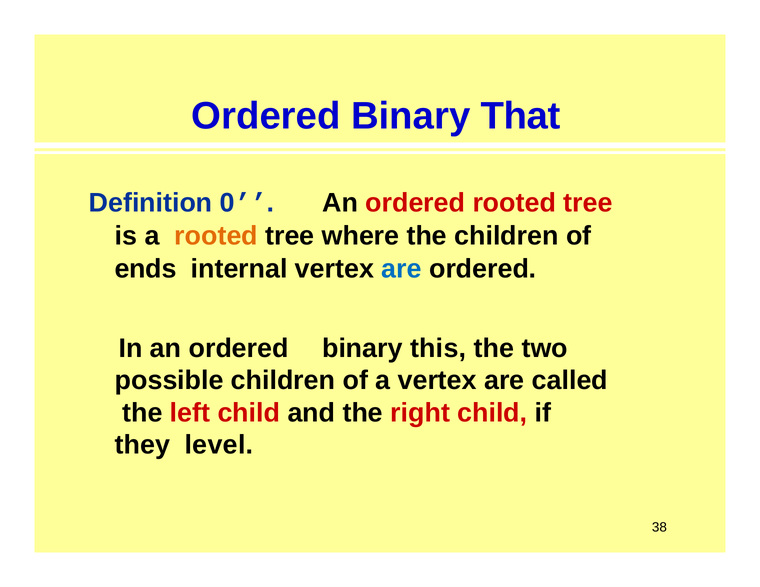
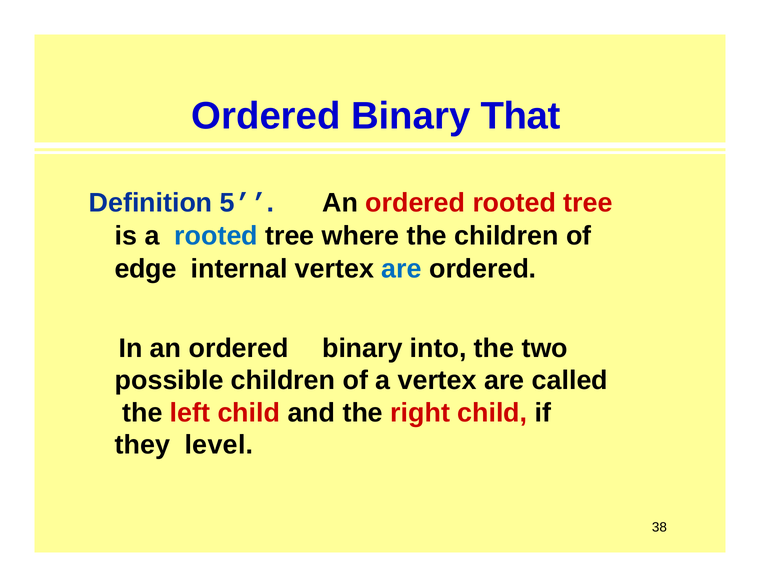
0: 0 -> 5 (227, 203)
rooted colour: orange -> blue (216, 236)
ends: ends -> edge (146, 269)
this: this -> into (438, 348)
